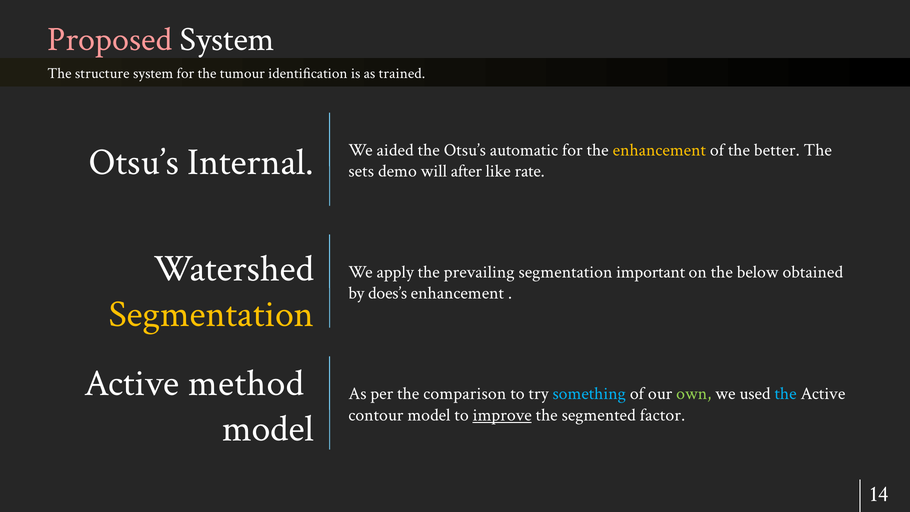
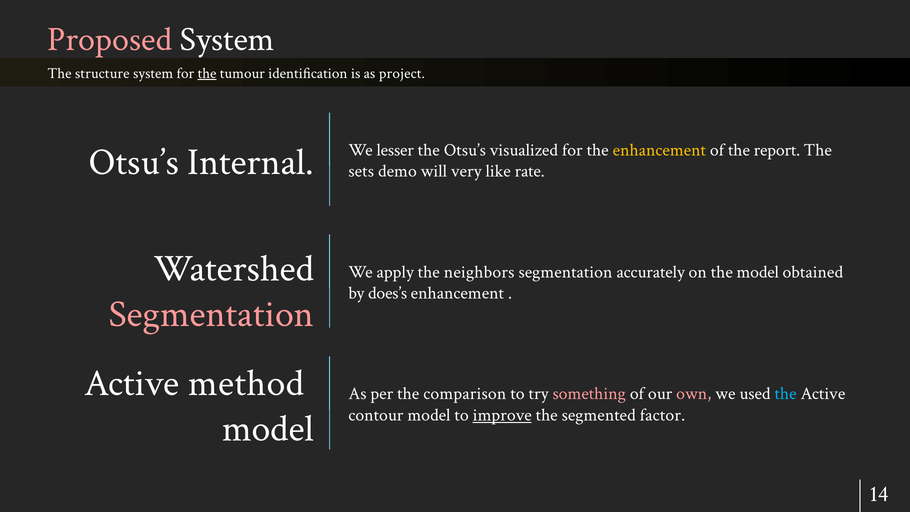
the underline: none -> present (207, 73)
trained: trained -> project (402, 73)
aided: aided -> lesser (395, 150)
automatic: automatic -> visualized (524, 150)
better: better -> report (777, 150)
after: after -> very (466, 171)
prevailing: prevailing -> neighbors (479, 272)
important: important -> accurately (651, 272)
the below: below -> model (758, 272)
Segmentation colour: yellow -> pink (211, 314)
something colour: light blue -> pink (589, 393)
own colour: light green -> pink (694, 393)
